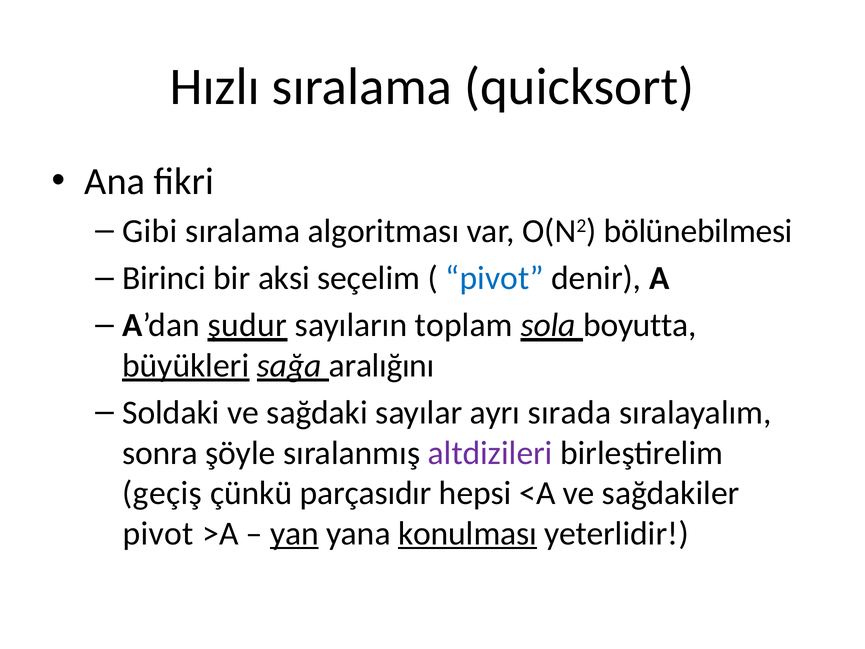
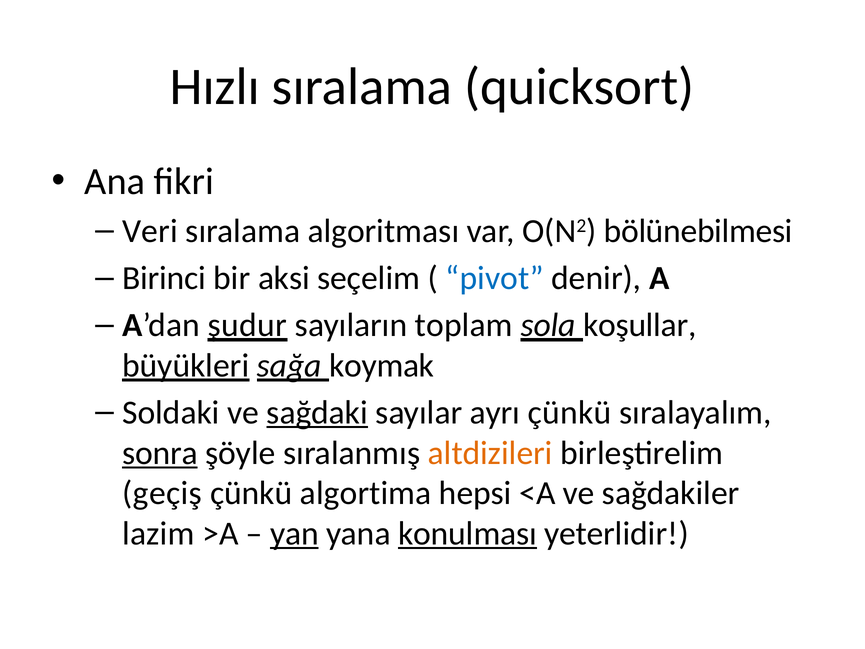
Gibi: Gibi -> Veri (150, 231)
boyutta: boyutta -> koşullar (640, 325)
aralığını: aralığını -> koymak (382, 365)
sağdaki underline: none -> present (317, 412)
ayrı sırada: sırada -> çünkü (569, 412)
sonra underline: none -> present (160, 453)
altdizileri colour: purple -> orange (490, 453)
parçasıdır: parçasıdır -> algortima (366, 493)
pivot: pivot -> lazim (158, 533)
